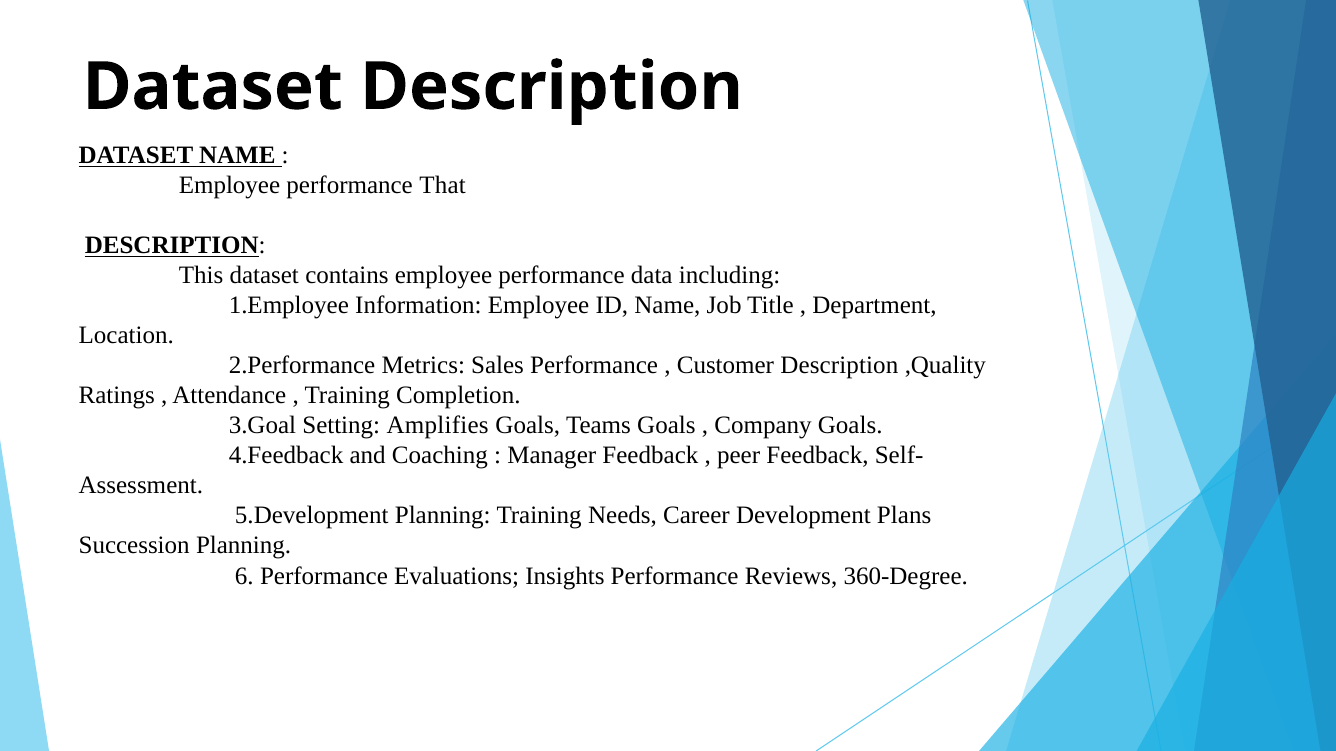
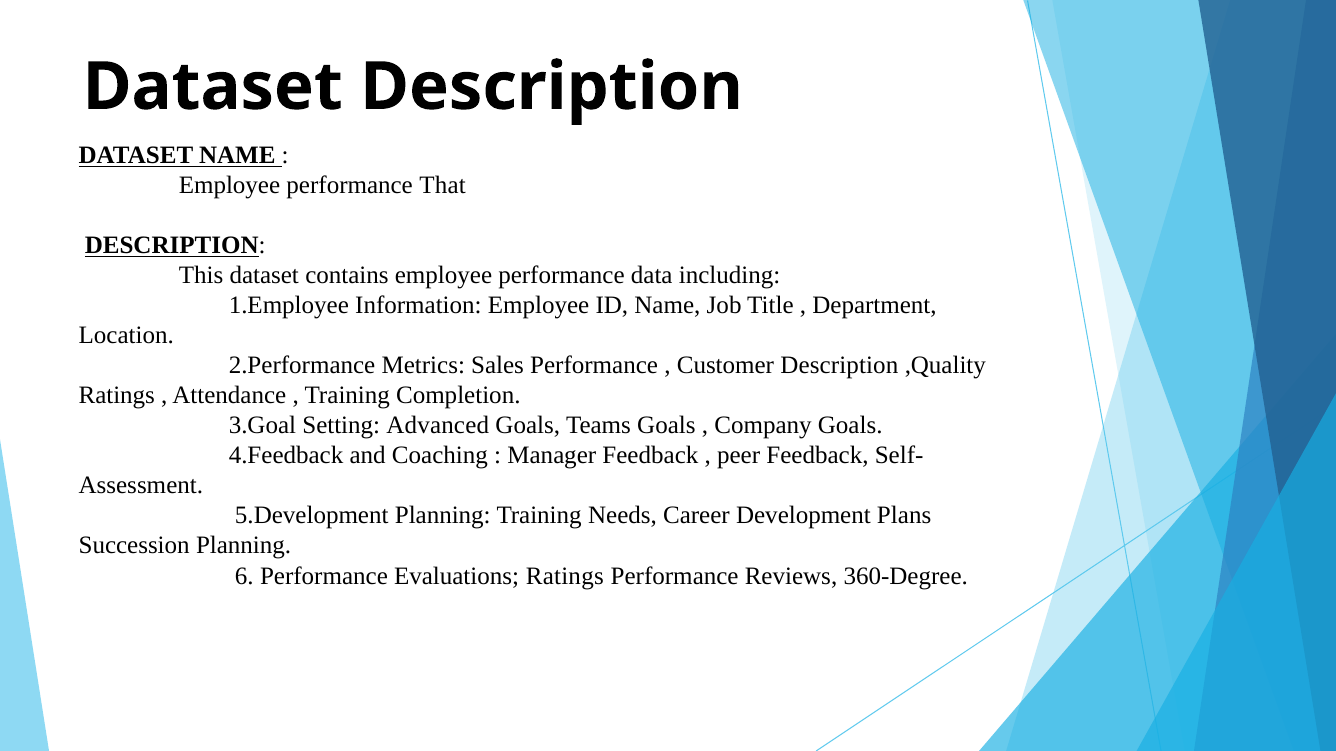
Amplifies: Amplifies -> Advanced (438, 426)
Evaluations Insights: Insights -> Ratings (565, 576)
